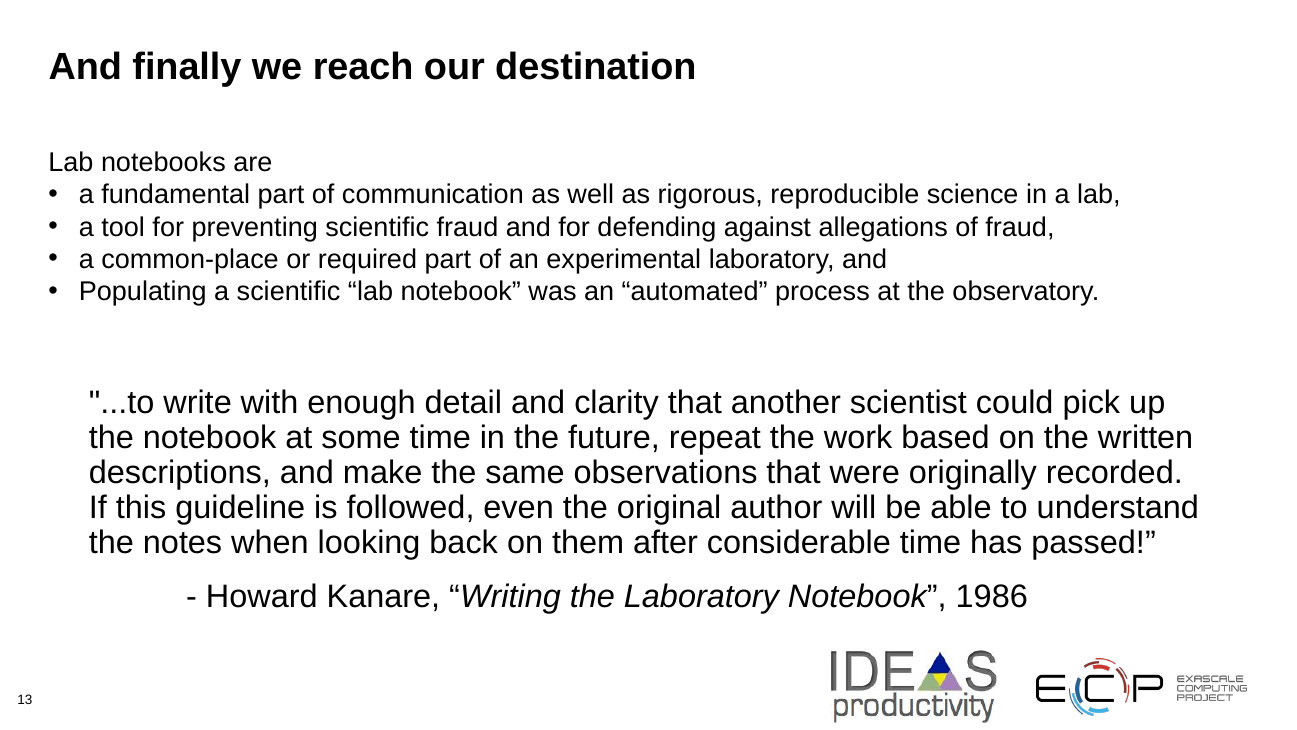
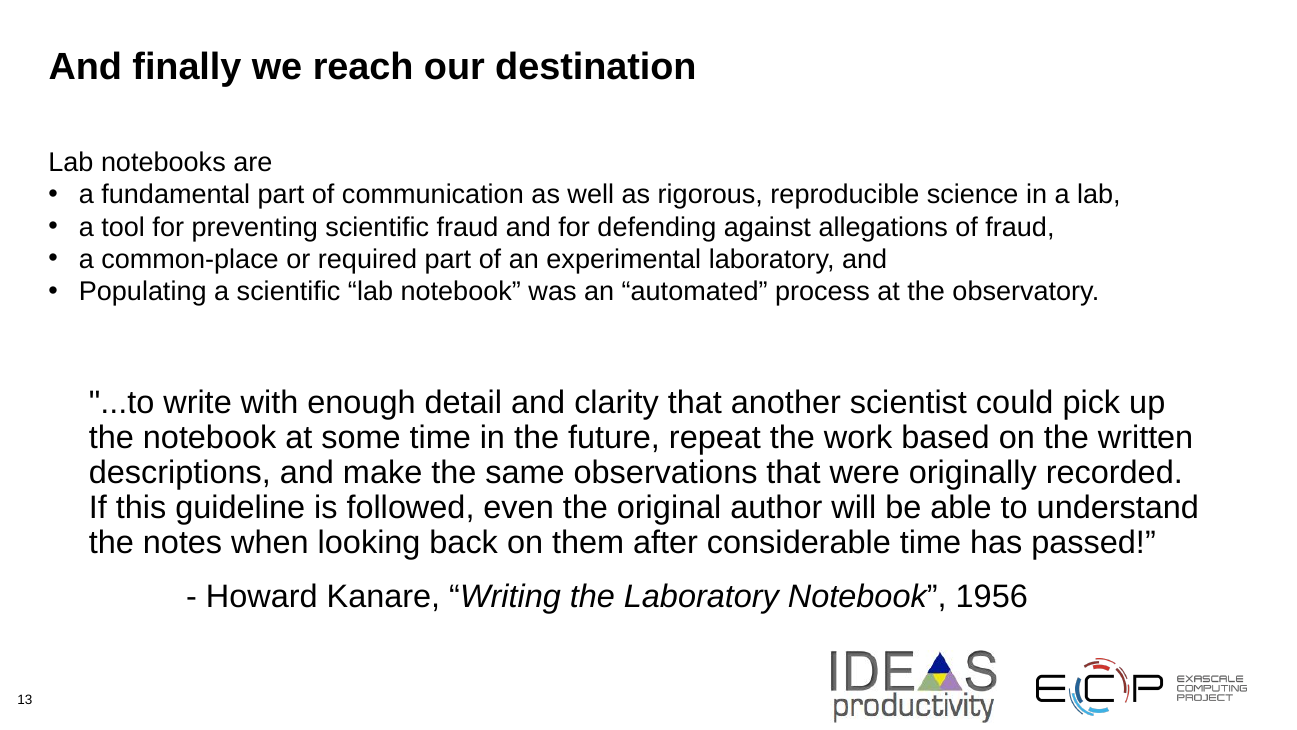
1986: 1986 -> 1956 (992, 597)
